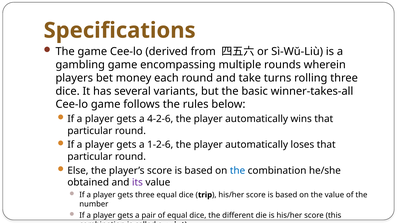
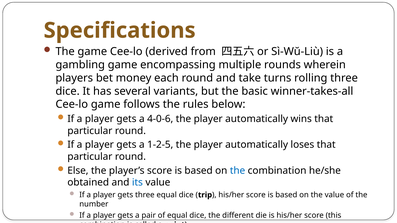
4-2-6: 4-2-6 -> 4-0-6 (160, 119)
1-2-6: 1-2-6 -> 1-2-5 (160, 145)
its colour: purple -> blue (137, 183)
